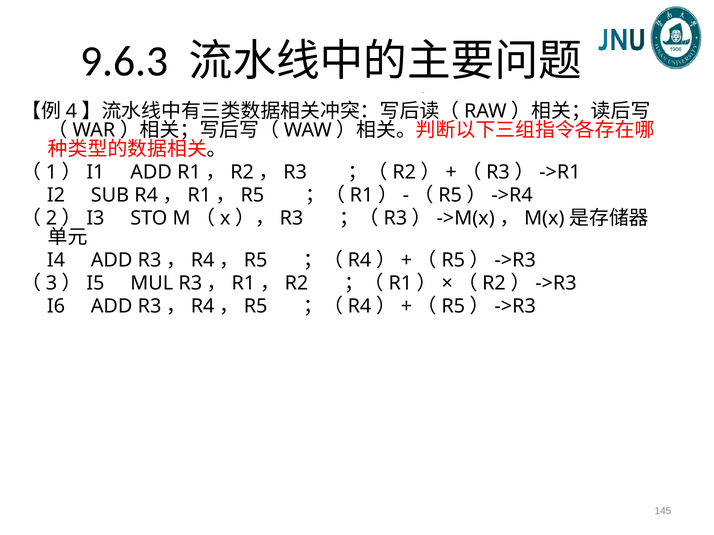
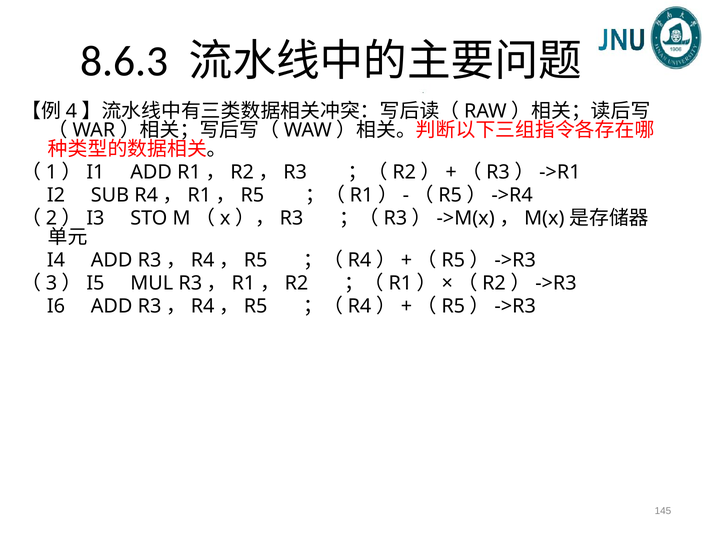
9.6.3: 9.6.3 -> 8.6.3 (124, 61)
